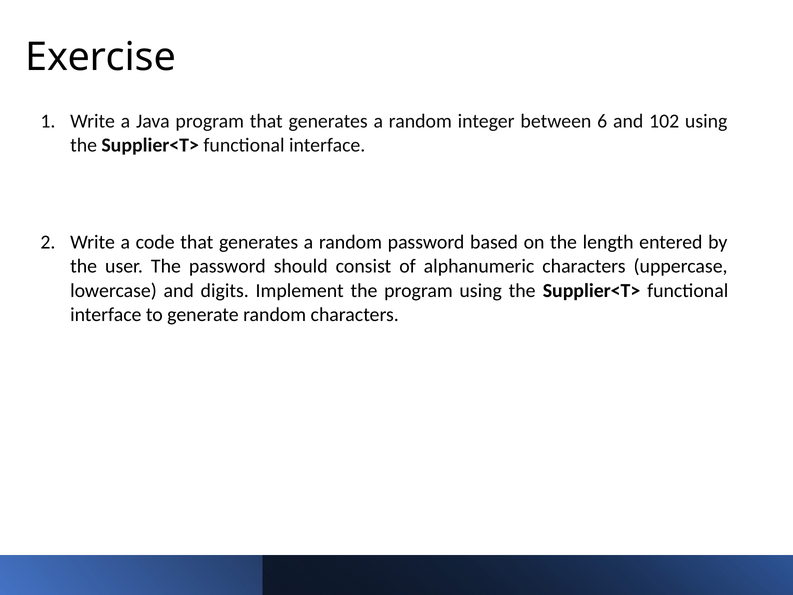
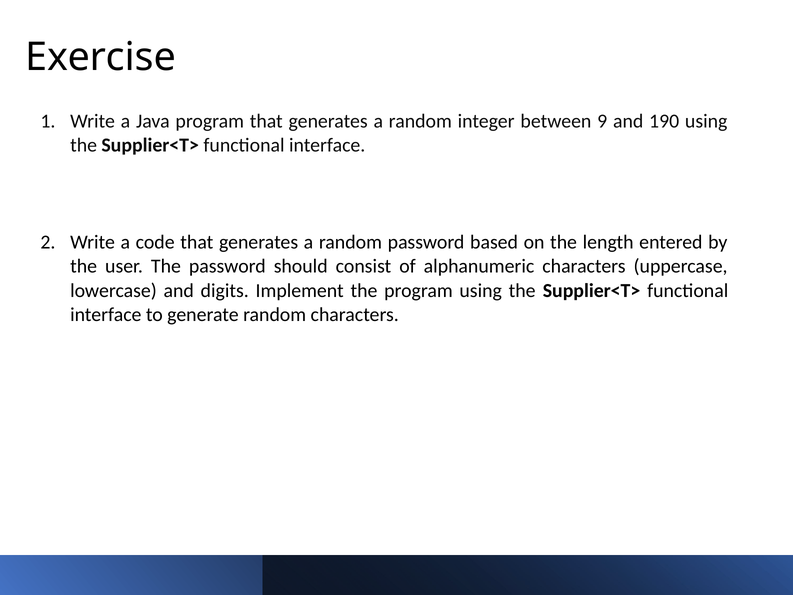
6: 6 -> 9 (602, 121)
102: 102 -> 190 (664, 121)
